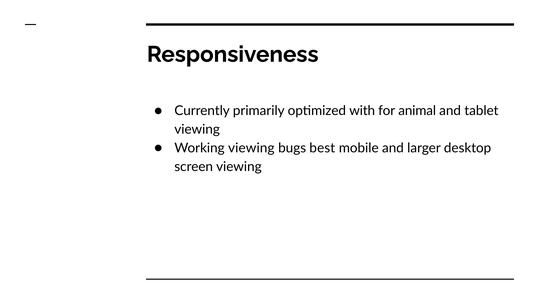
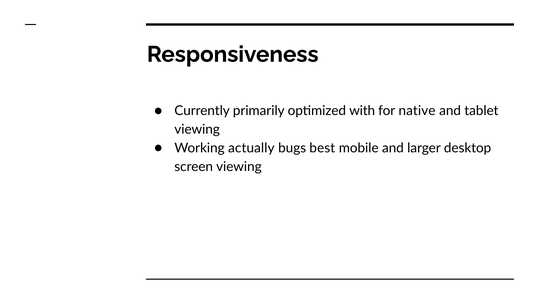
animal: animal -> native (417, 111)
Working viewing: viewing -> actually (251, 148)
